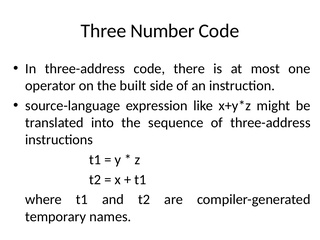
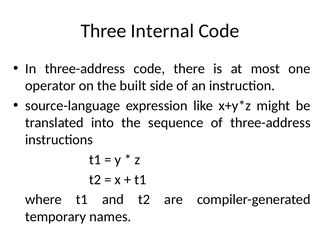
Number: Number -> Internal (162, 31)
